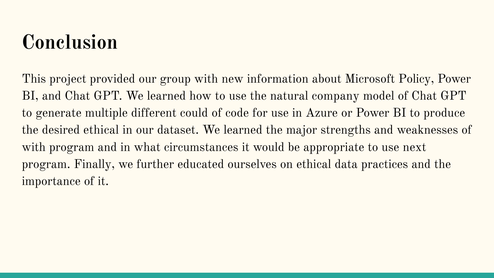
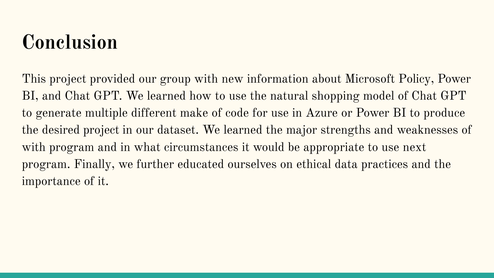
company: company -> shopping (336, 96)
could: could -> make (194, 113)
desired ethical: ethical -> project (101, 130)
